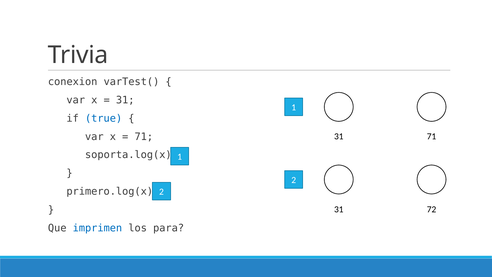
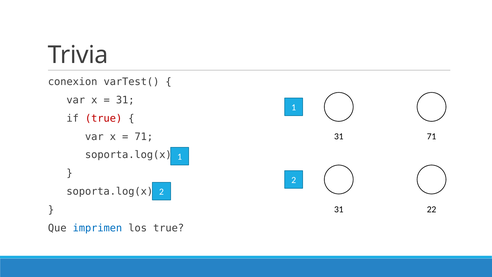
true colour: blue -> red (104, 118)
primero.log(x: primero.log(x -> soporta.log(x (113, 191)
72: 72 -> 22 (432, 209)
los para: para -> true (169, 228)
